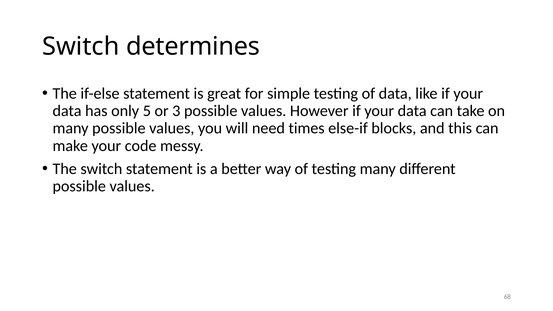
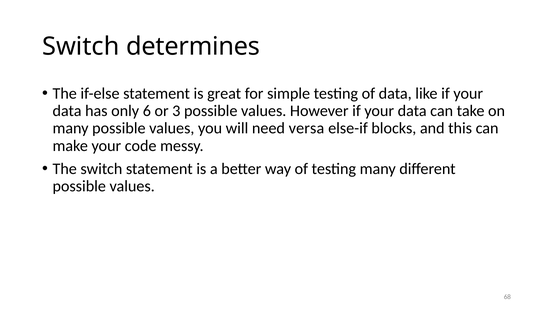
5: 5 -> 6 (147, 111)
times: times -> versa (306, 128)
